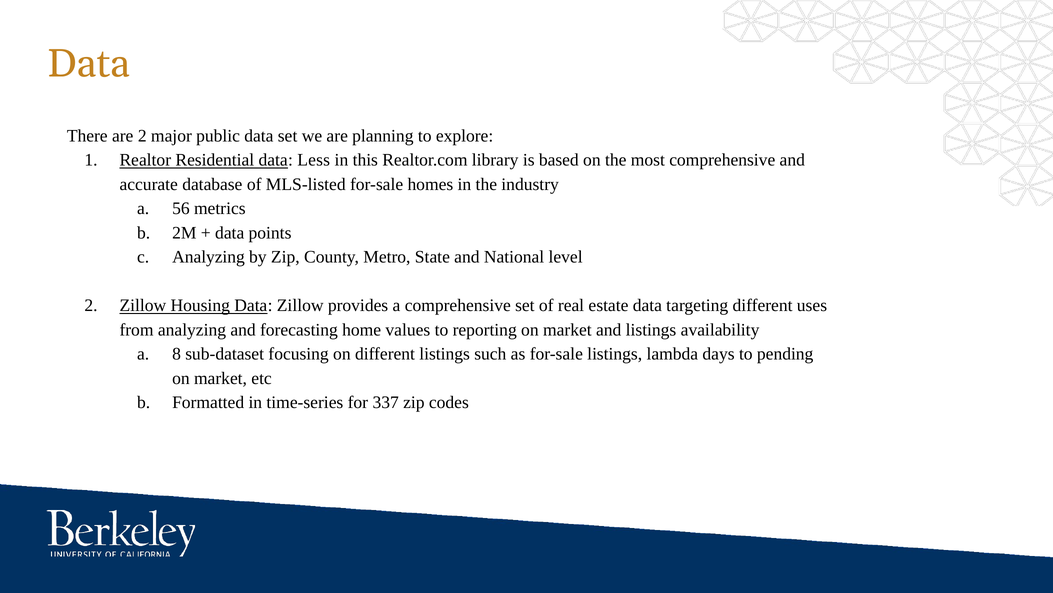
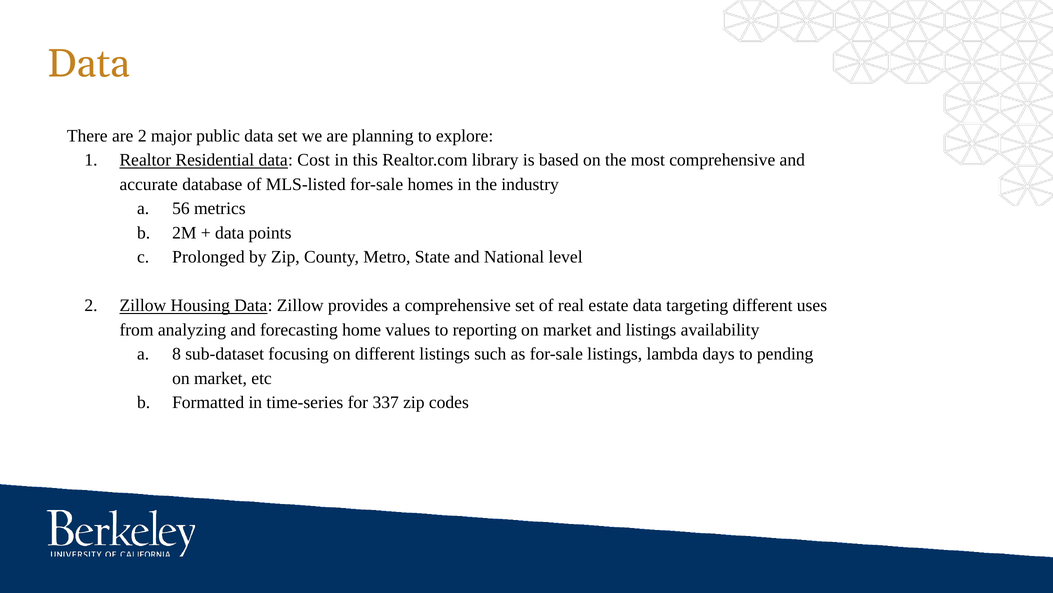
Less: Less -> Cost (314, 160)
Analyzing: Analyzing -> Prolonged (208, 257)
